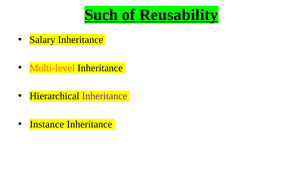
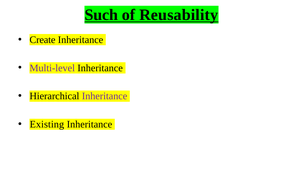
Salary: Salary -> Create (42, 40)
Multi-level colour: orange -> purple (52, 68)
Instance: Instance -> Existing (47, 125)
